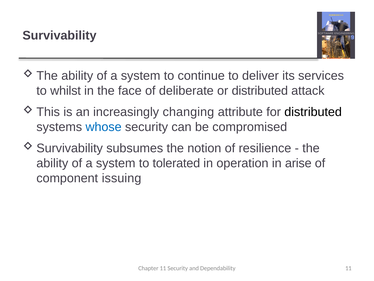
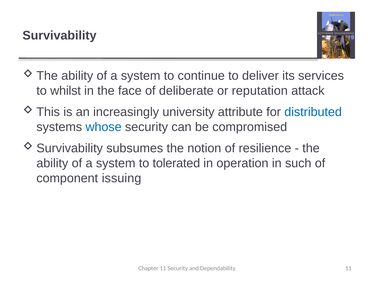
or distributed: distributed -> reputation (260, 91)
changing: changing -> university (189, 112)
distributed colour: black -> blue (313, 112)
arise: arise -> such (298, 163)
